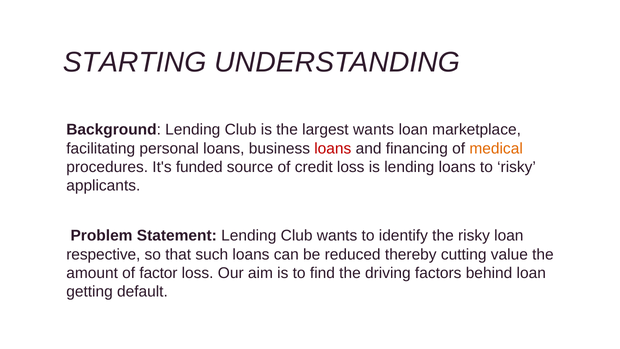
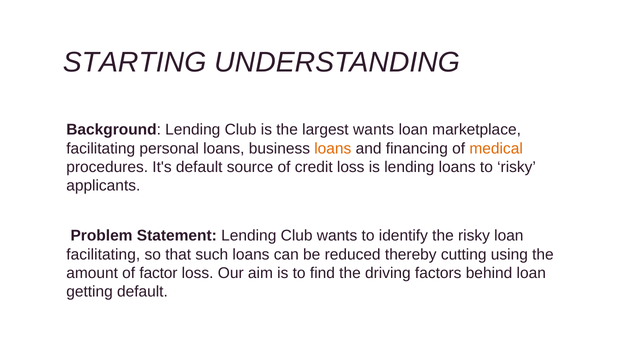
loans colour: red -> orange (333, 148)
It's funded: funded -> default (199, 167)
respective: respective -> facilitating (103, 254)
value: value -> using (509, 254)
